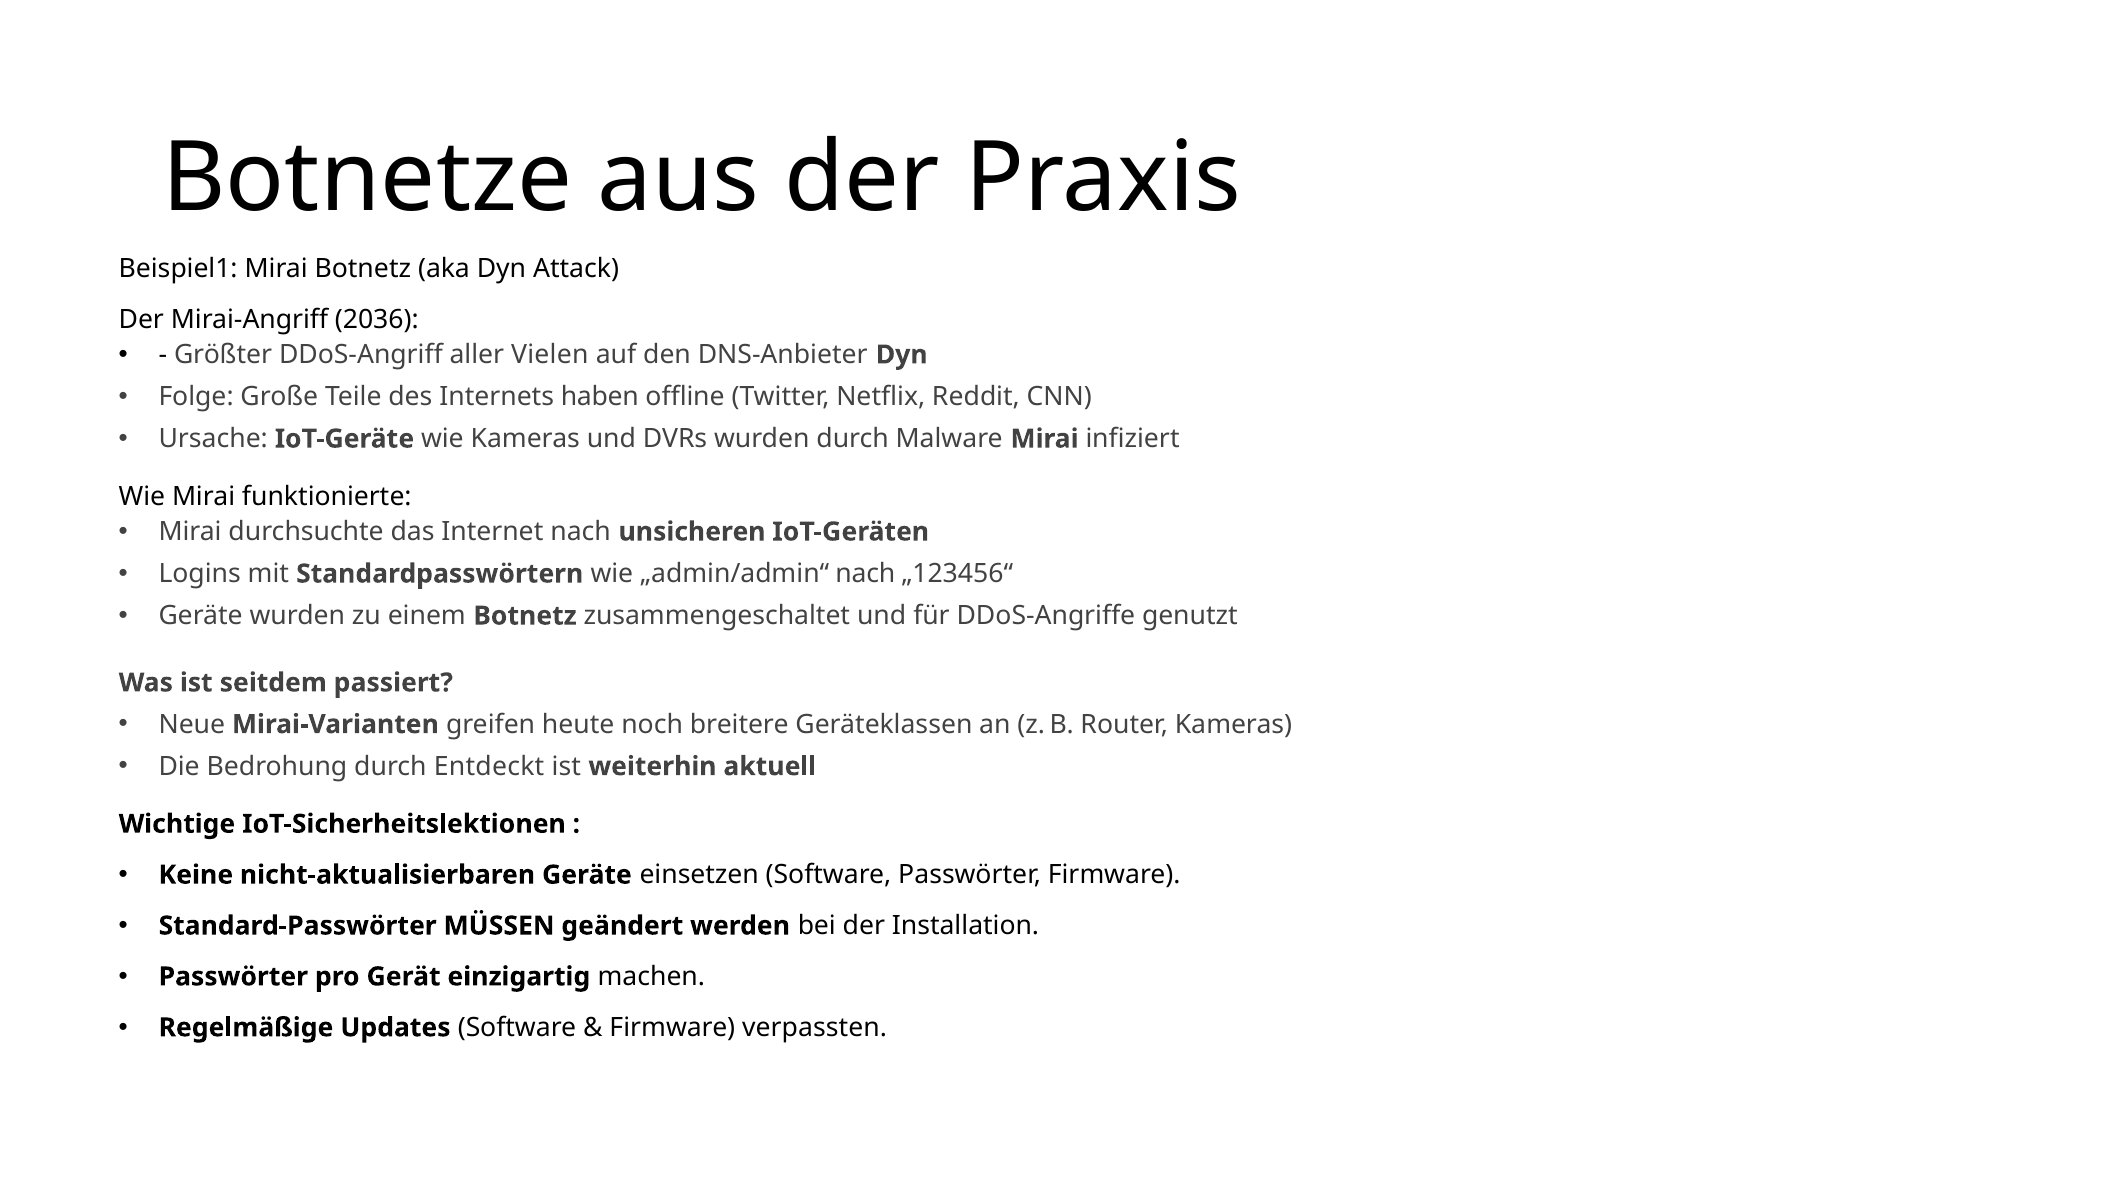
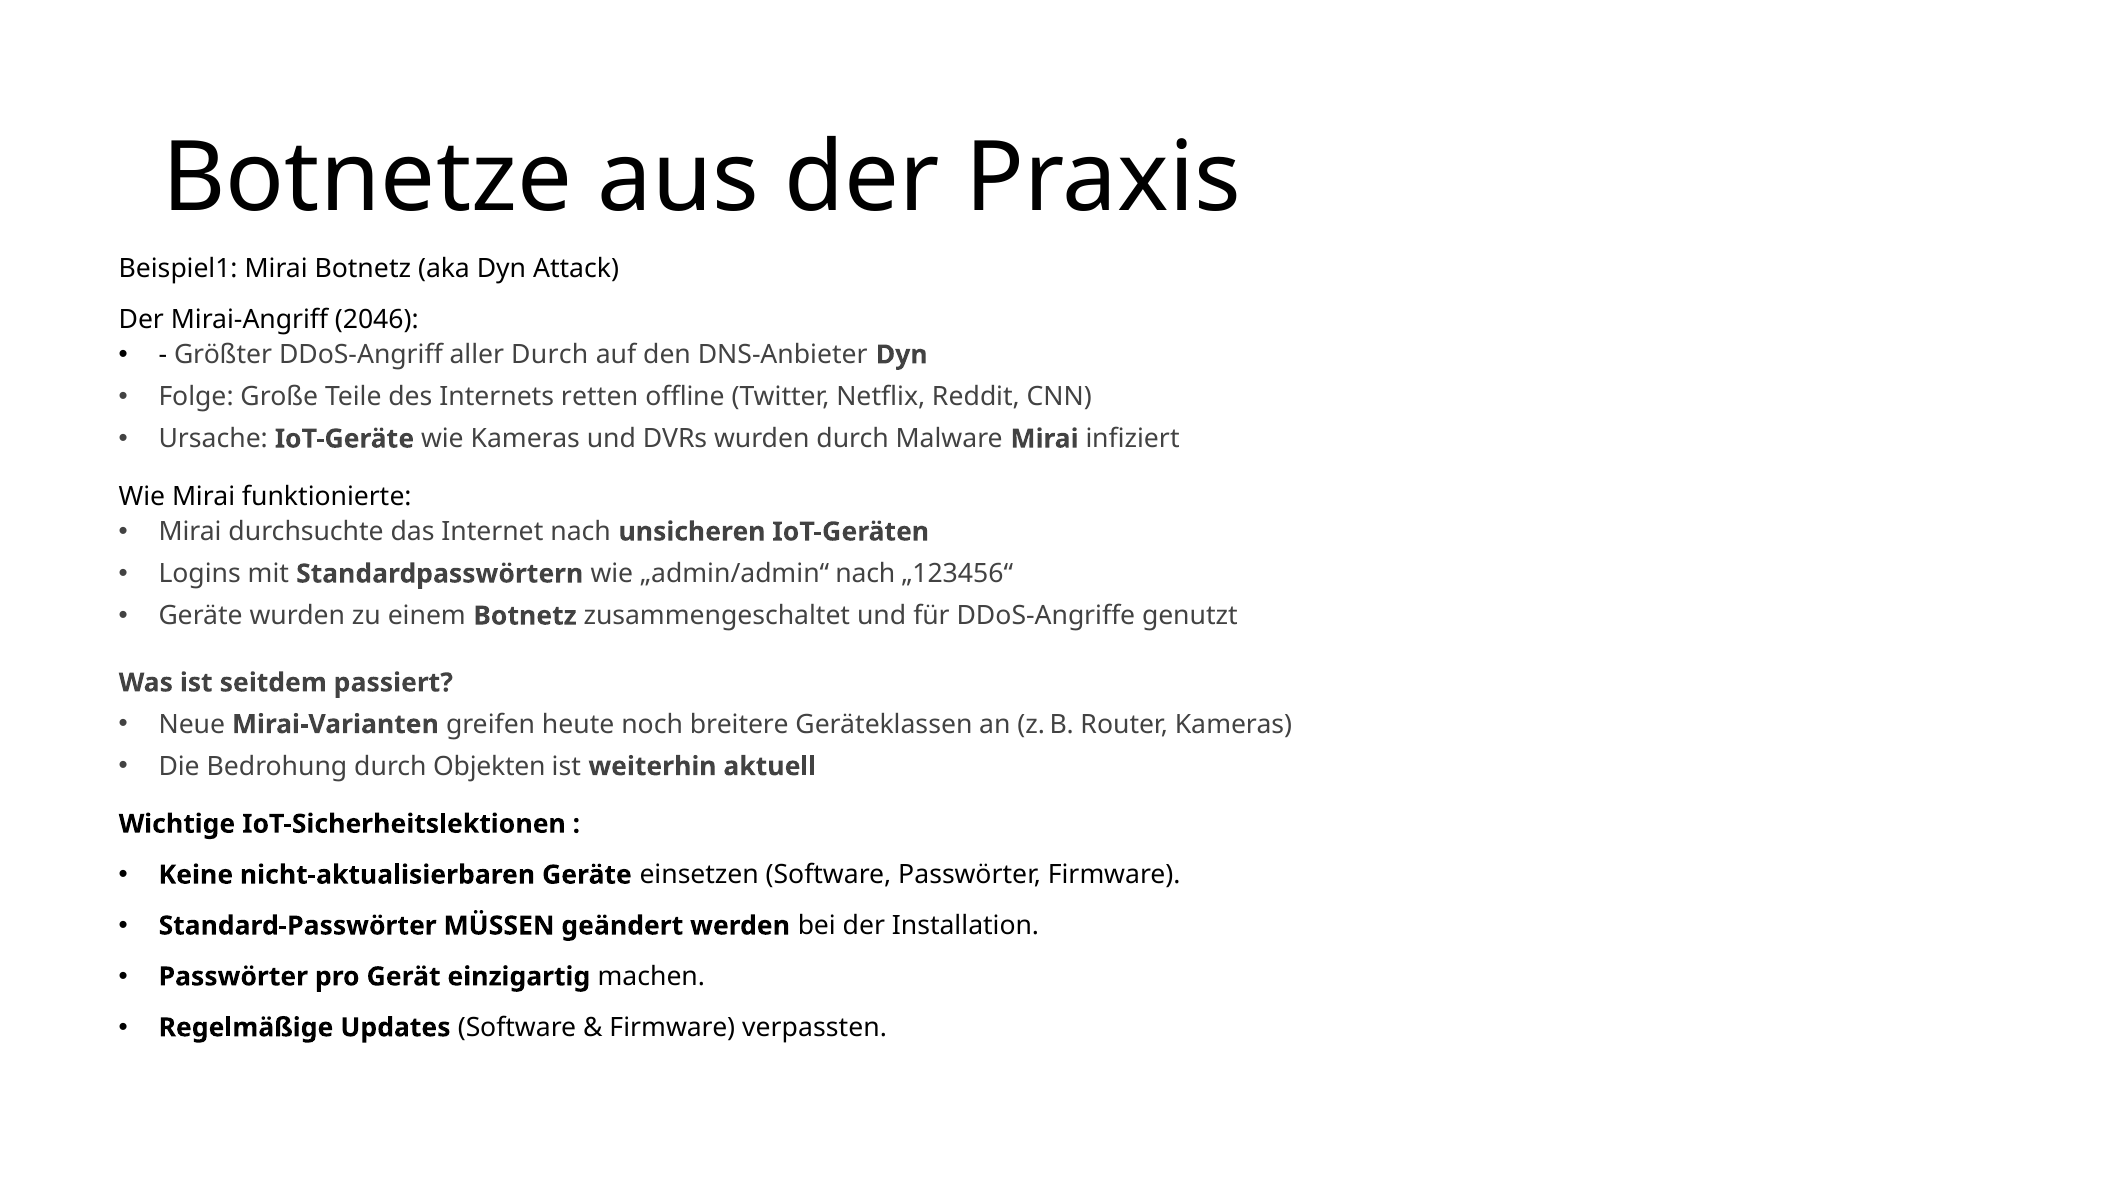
2036: 2036 -> 2046 (377, 319)
aller Vielen: Vielen -> Durch (550, 355)
haben: haben -> retten (600, 397)
Entdeckt: Entdeckt -> Objekten (489, 766)
